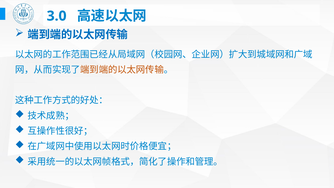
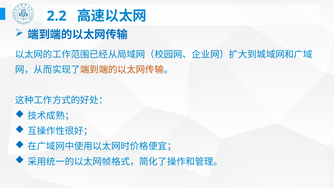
3.0: 3.0 -> 2.2 (57, 16)
